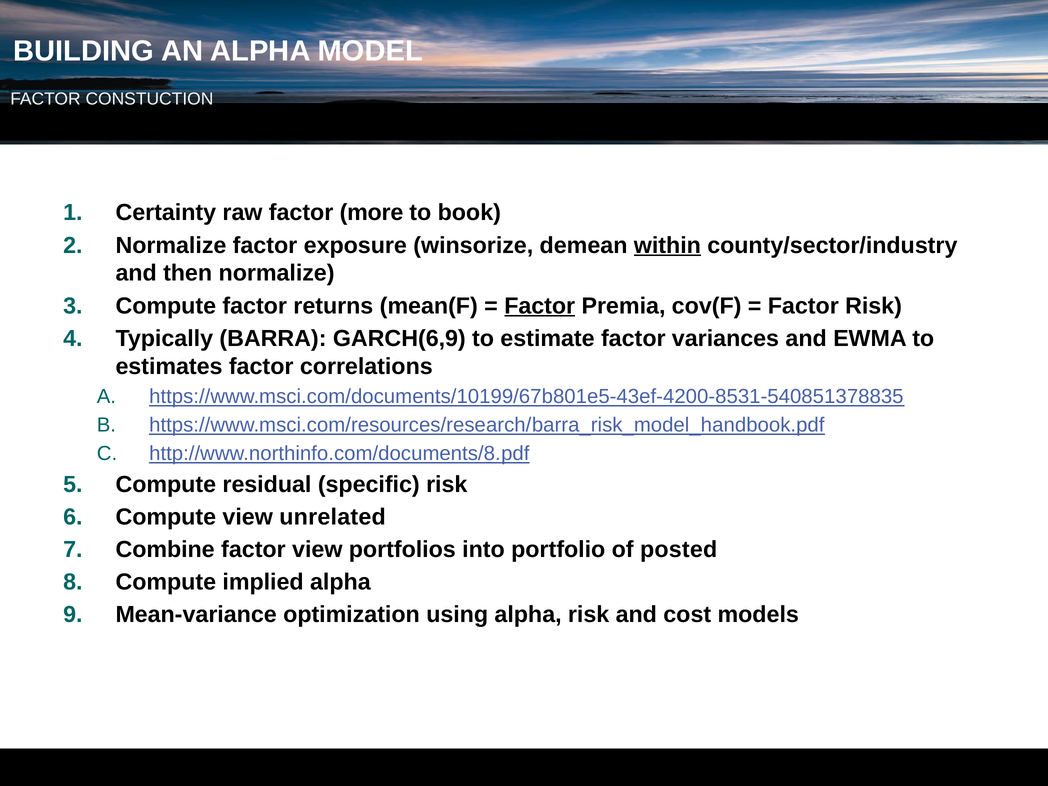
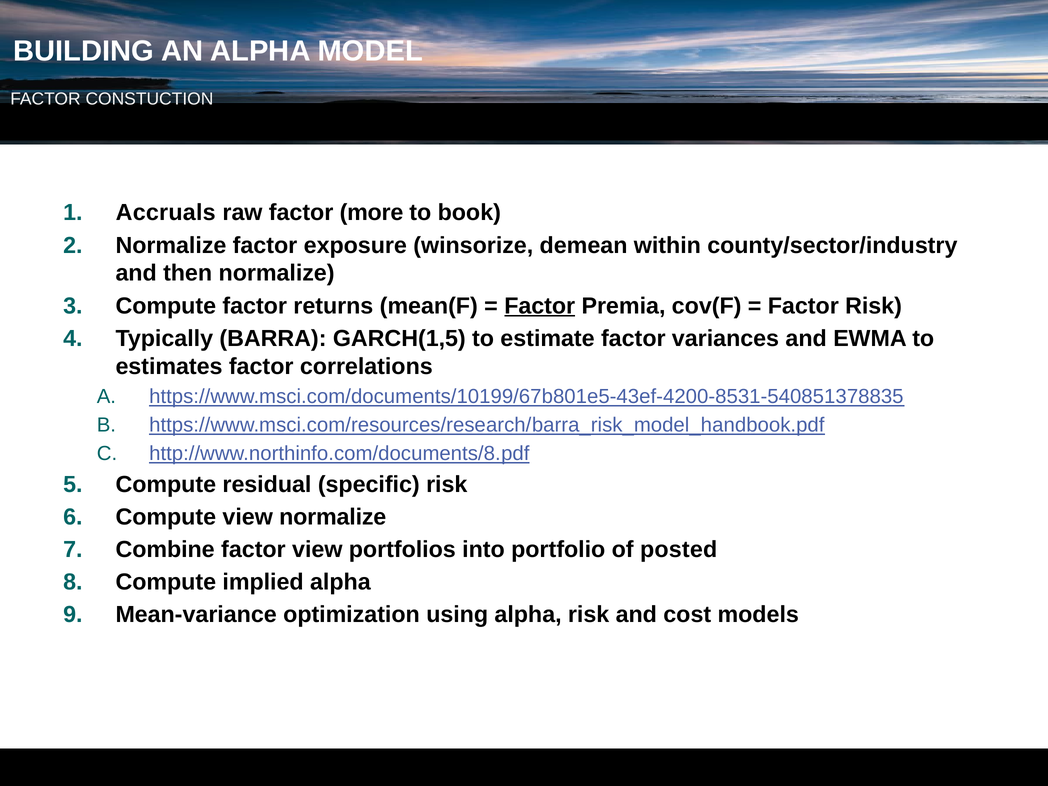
Certainty: Certainty -> Accruals (166, 213)
within underline: present -> none (667, 245)
GARCH(6,9: GARCH(6,9 -> GARCH(1,5 (399, 338)
view unrelated: unrelated -> normalize (333, 517)
